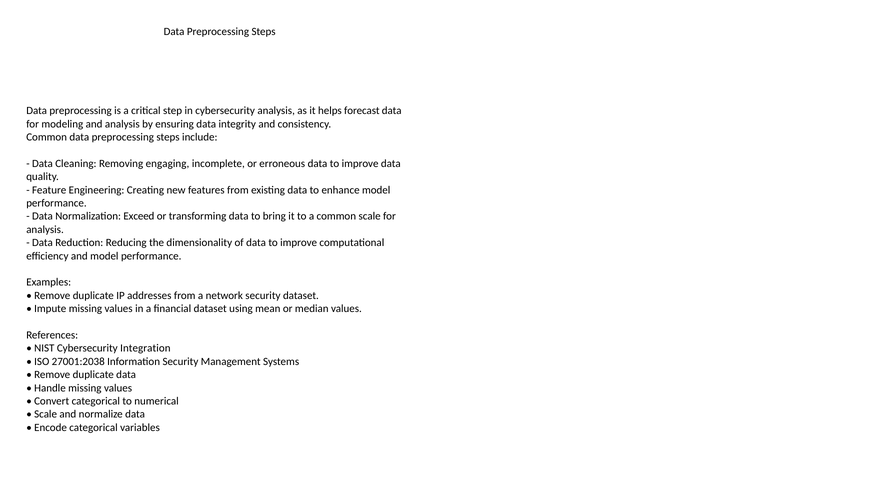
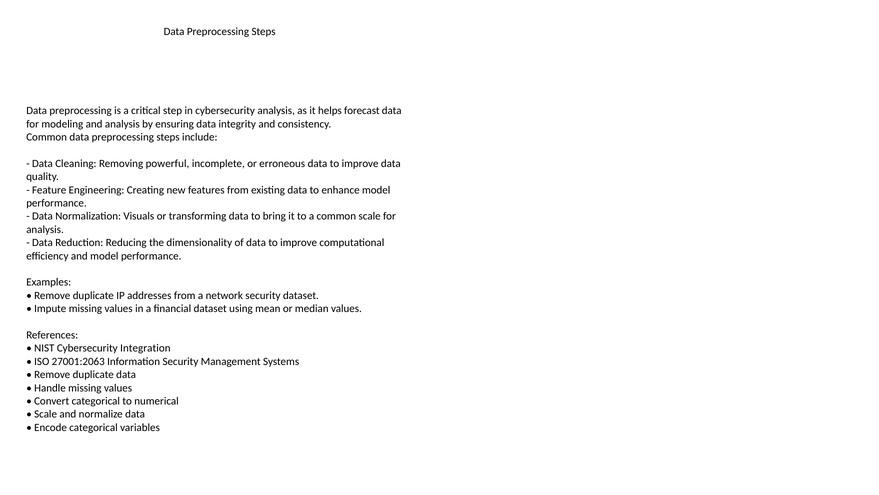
engaging: engaging -> powerful (167, 163)
Exceed: Exceed -> Visuals (139, 216)
27001:2038: 27001:2038 -> 27001:2063 (78, 361)
